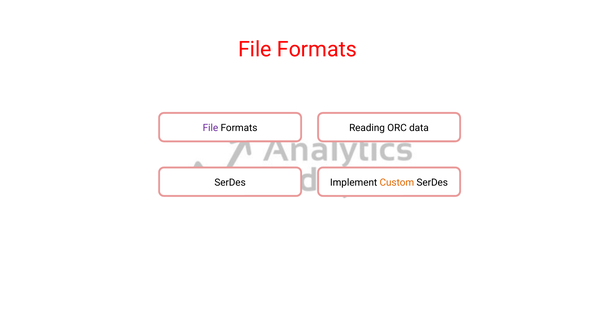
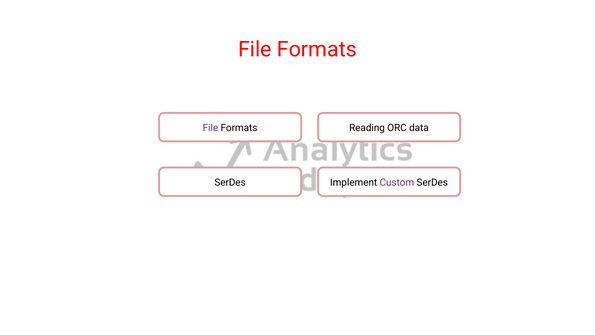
Custom colour: orange -> purple (397, 182)
